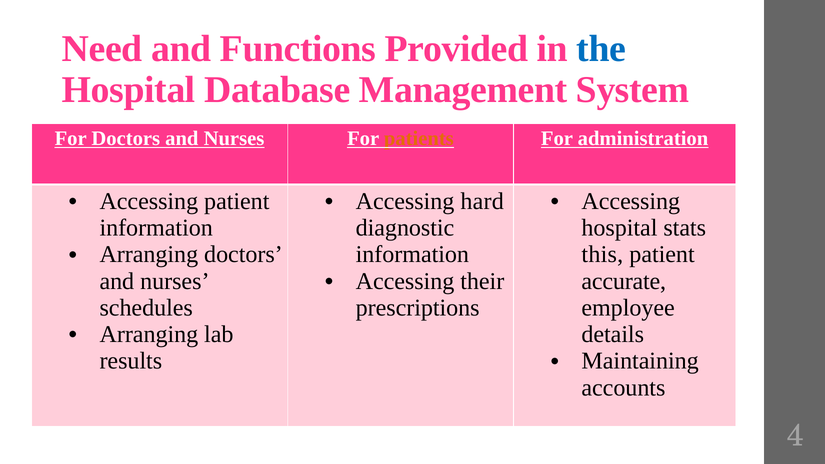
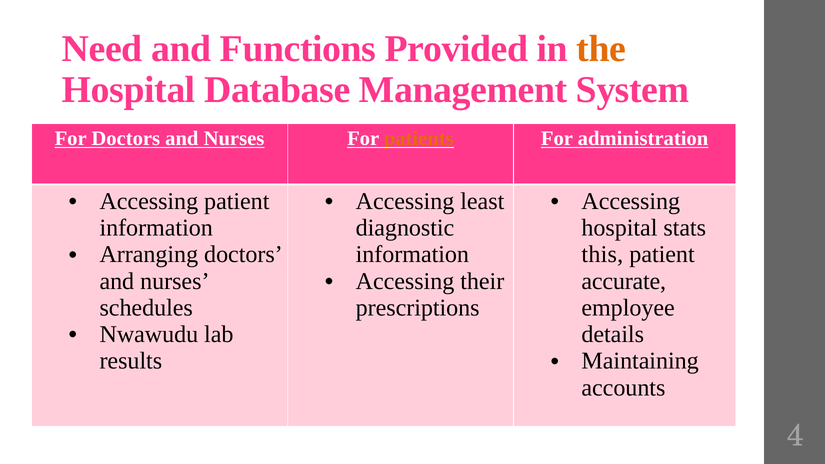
the colour: blue -> orange (601, 49)
hard: hard -> least (482, 201)
Arranging: Arranging -> Nwawudu (149, 334)
